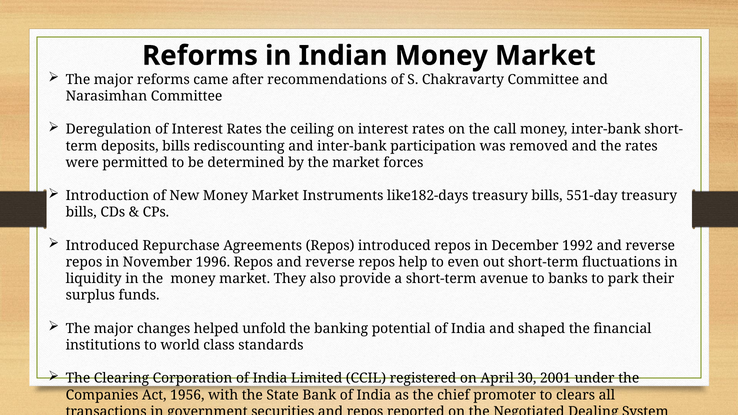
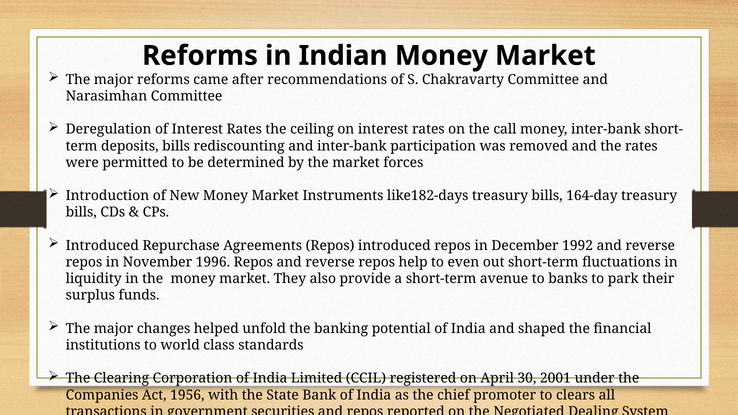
551-day: 551-day -> 164-day (592, 196)
